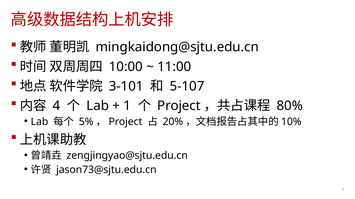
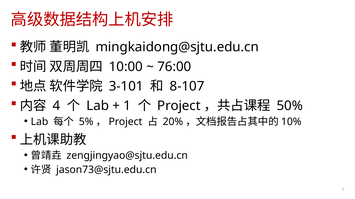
11:00: 11:00 -> 76:00 (174, 67)
5-107: 5-107 -> 8-107 (187, 87)
80%: 80% -> 50% (290, 106)
